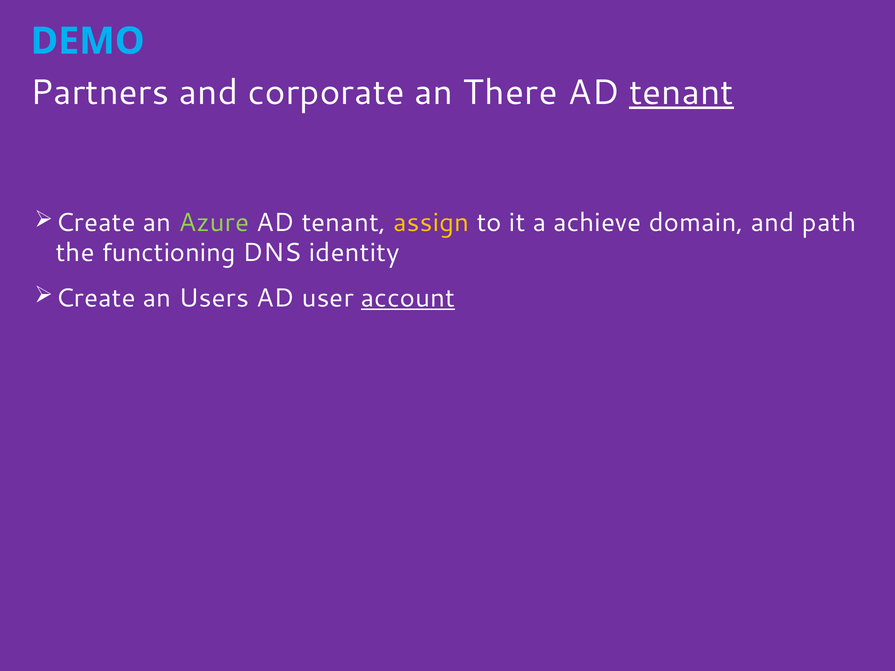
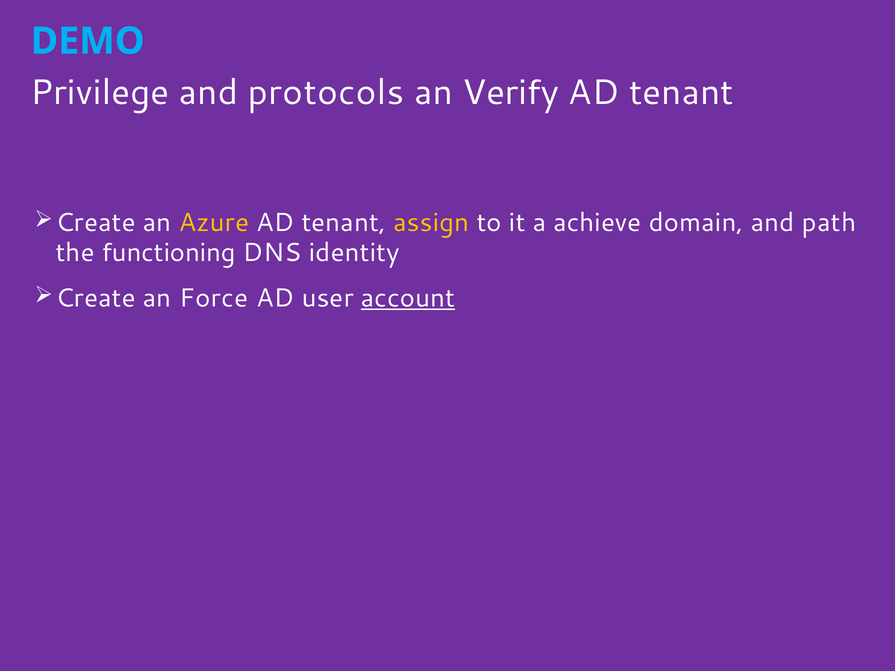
Partners: Partners -> Privilege (100, 93)
corporate: corporate -> protocols (326, 93)
There: There -> Verify (511, 93)
tenant underline: present -> none (681, 93)
Azure colour: light green -> yellow (214, 223)
Users: Users -> Force (214, 298)
